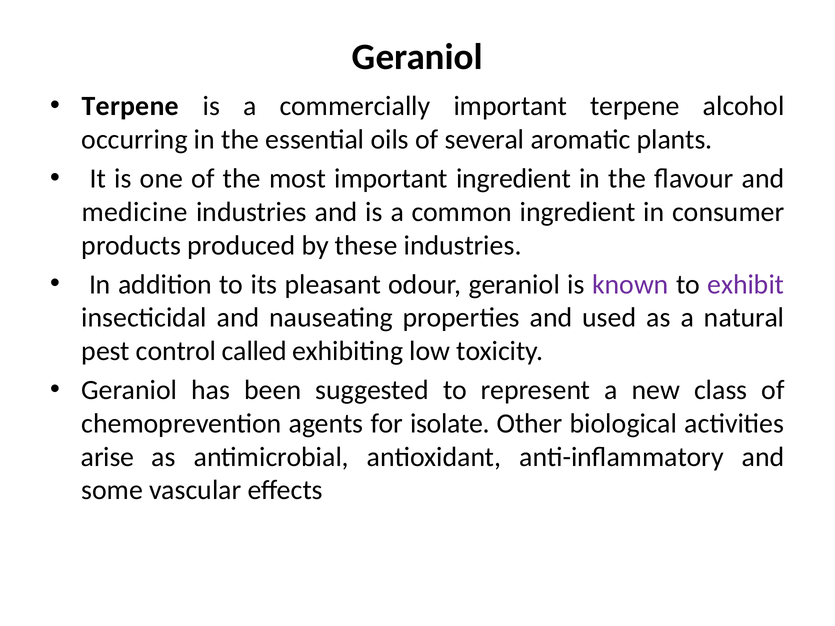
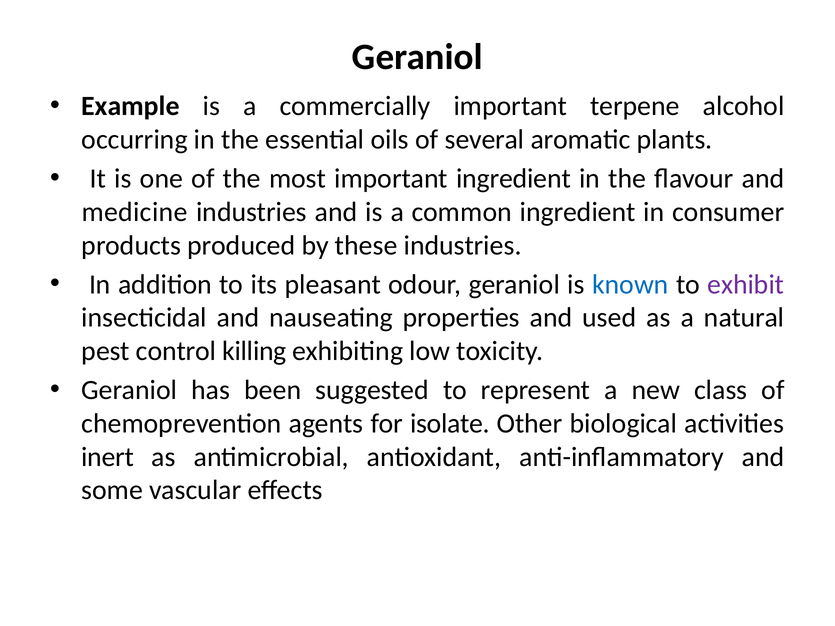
Terpene: Terpene -> Example (131, 106)
known colour: purple -> blue (630, 284)
called: called -> killing (254, 351)
arise: arise -> inert (107, 457)
